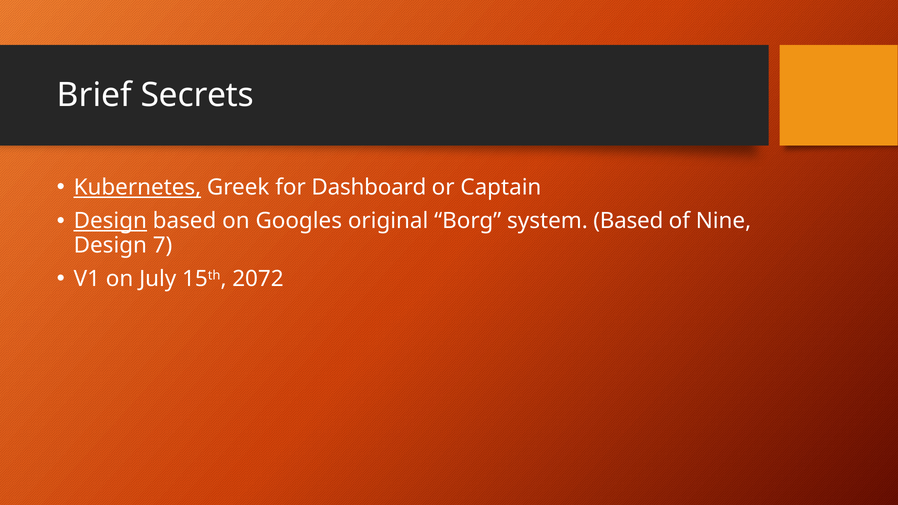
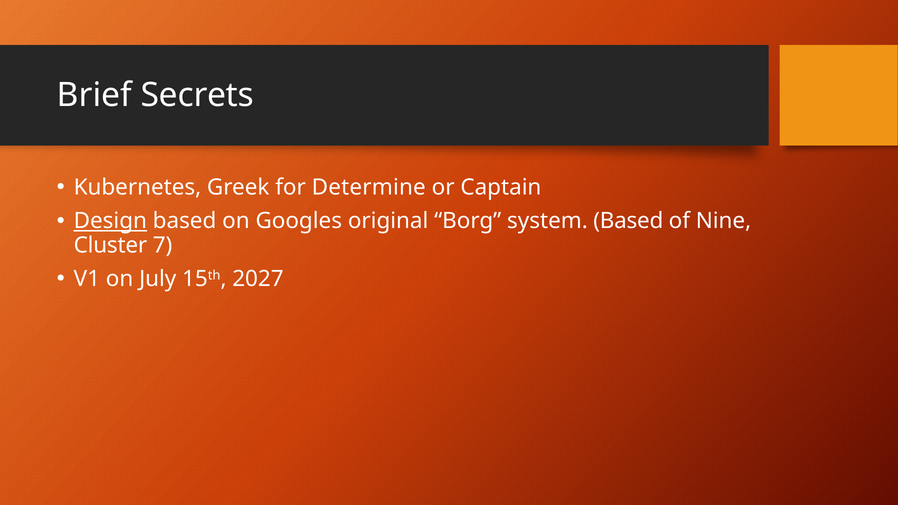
Kubernetes underline: present -> none (137, 187)
Dashboard: Dashboard -> Determine (369, 187)
Design: Design -> Cluster (110, 245)
2072: 2072 -> 2027 (258, 279)
